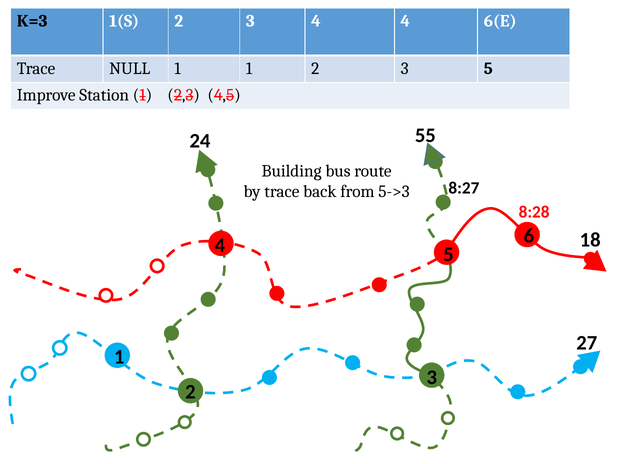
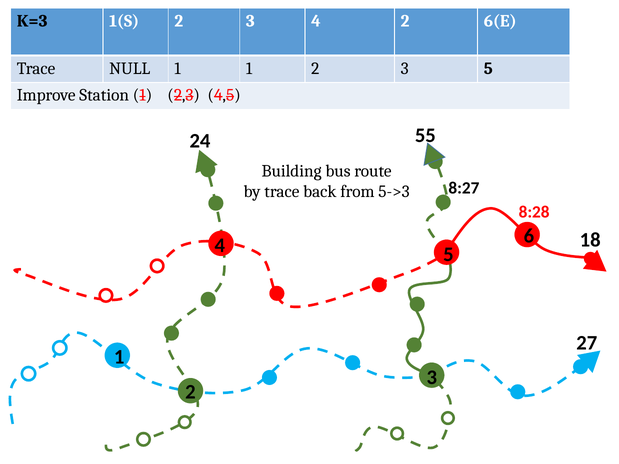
4 4: 4 -> 2 (405, 21)
